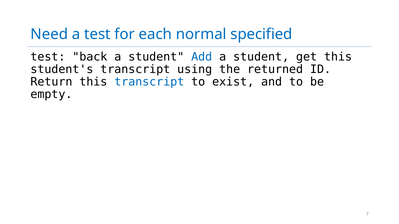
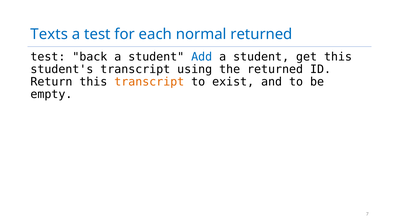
Need: Need -> Texts (49, 34)
normal specified: specified -> returned (261, 34)
transcript colour: blue -> orange (149, 82)
